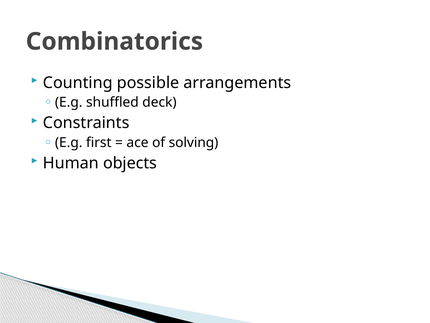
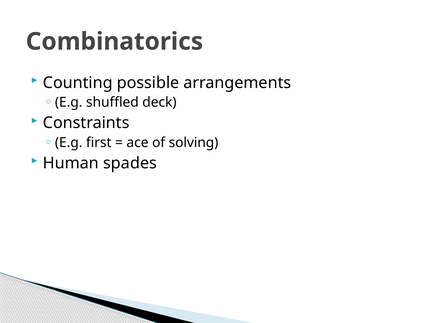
objects: objects -> spades (130, 163)
